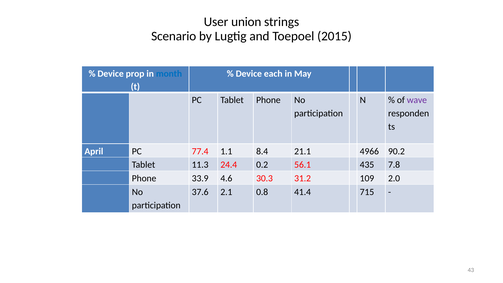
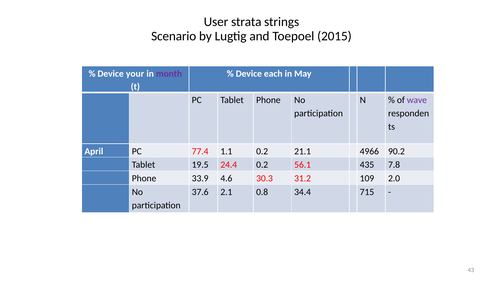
union: union -> strata (246, 22)
prop: prop -> your (135, 74)
month colour: blue -> purple (169, 74)
1.1 8.4: 8.4 -> 0.2 (262, 151)
11.3: 11.3 -> 19.5 (200, 165)
41.4: 41.4 -> 34.4 (303, 192)
